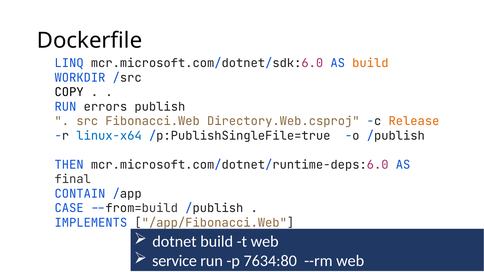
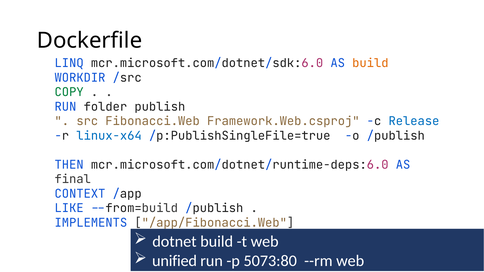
COPY colour: black -> green (69, 92)
errors: errors -> folder (105, 107)
./src/Fibonacci.Web/Directory.Web.csproj: ./src/Fibonacci.Web/Directory.Web.csproj -> ./src/Fibonacci.Web/Framework.Web.csproj (207, 121)
Release colour: orange -> blue (414, 121)
CONTAIN: CONTAIN -> CONTEXT (80, 194)
CASE: CASE -> LIKE (69, 208)
service: service -> unified (175, 261)
7634:80: 7634:80 -> 5073:80 (270, 261)
